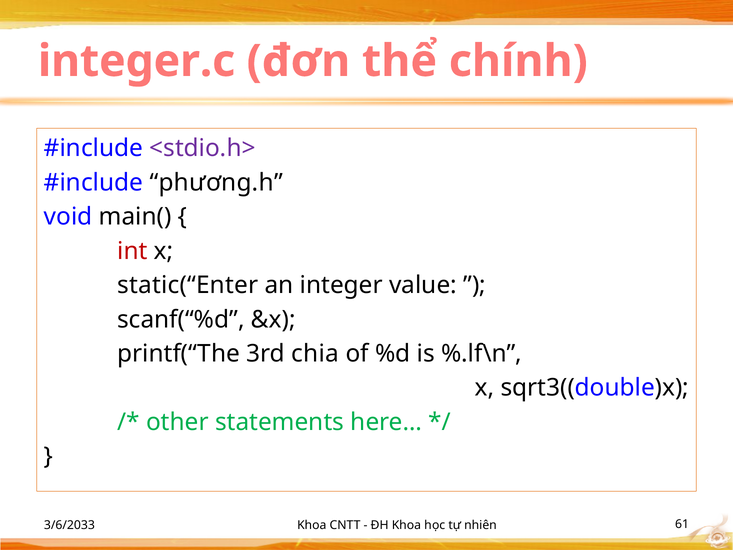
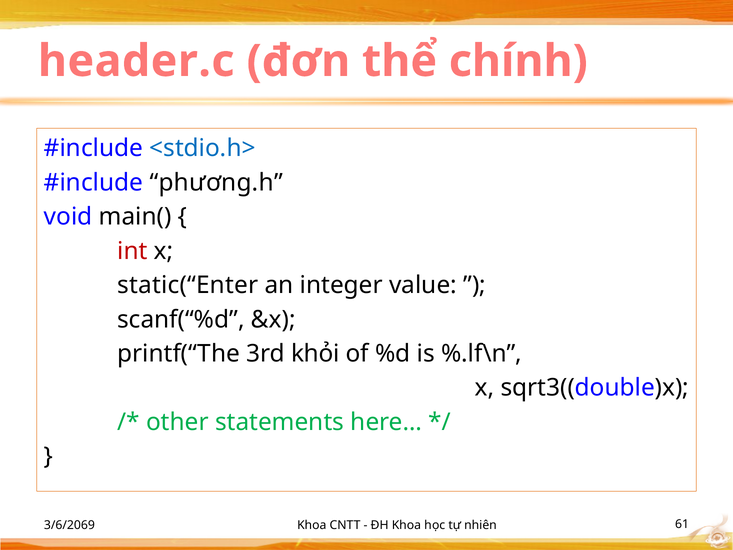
integer.c: integer.c -> header.c (136, 61)
<stdio.h> colour: purple -> blue (202, 148)
chia: chia -> khỏi (315, 353)
3/6/2033: 3/6/2033 -> 3/6/2069 (69, 525)
